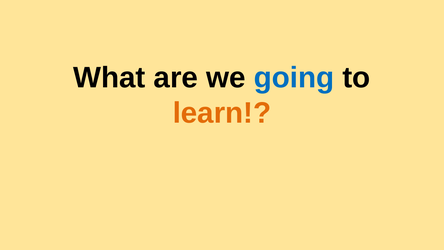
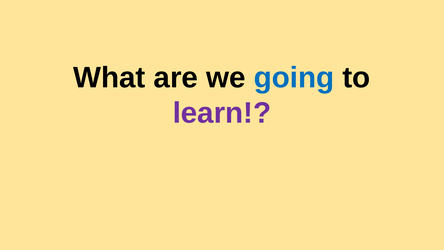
learn colour: orange -> purple (222, 113)
